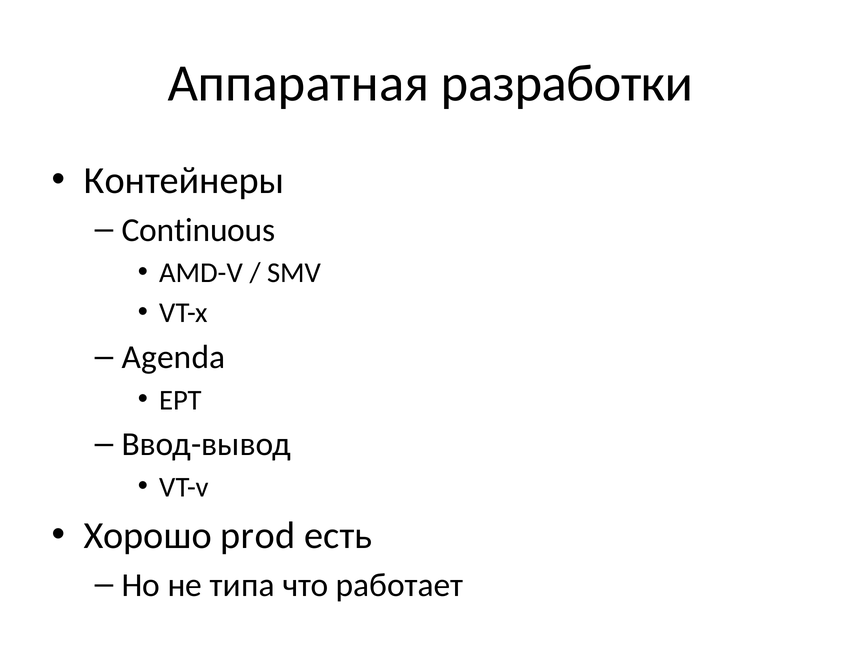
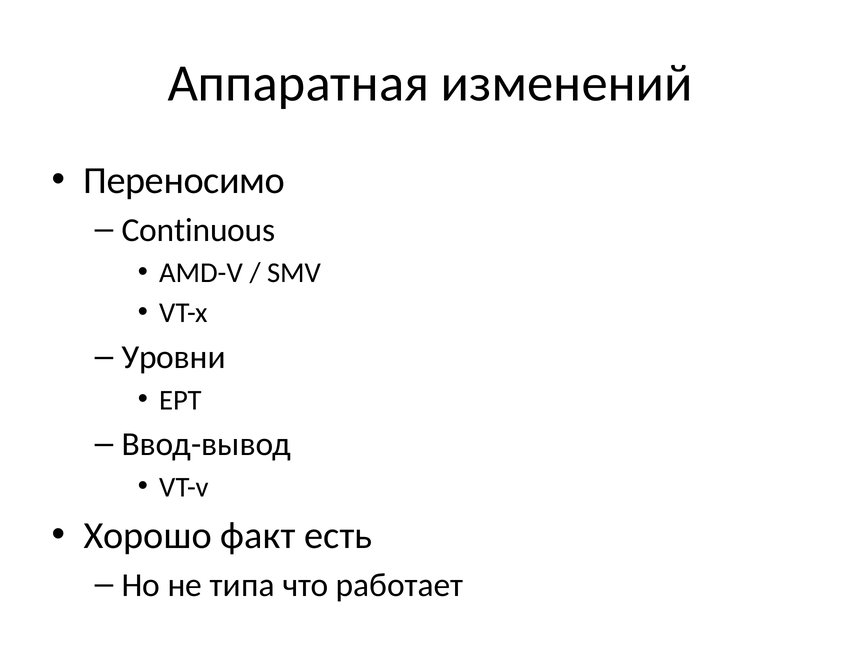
разработки: разработки -> изменений (567, 83)
Контейнеры: Контейнеры -> Переносимо (184, 181)
Agenda: Agenda -> Уровни (174, 357)
prod: prod -> факт (258, 535)
